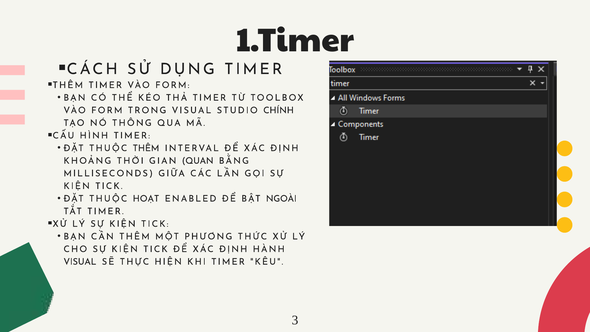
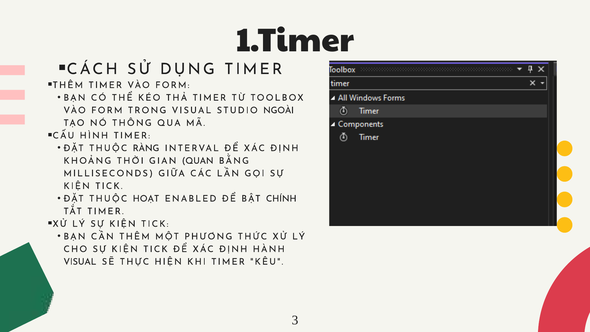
CHÍNH: CHÍNH -> NGOÀI (279, 110)
THUỘC THÊM: THÊM -> RÀNG (146, 148)
NGOÀI: NGOÀI -> CHÍNH (281, 199)
